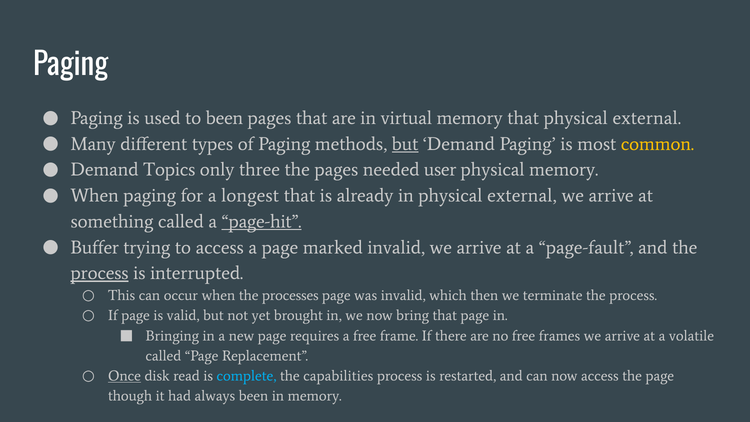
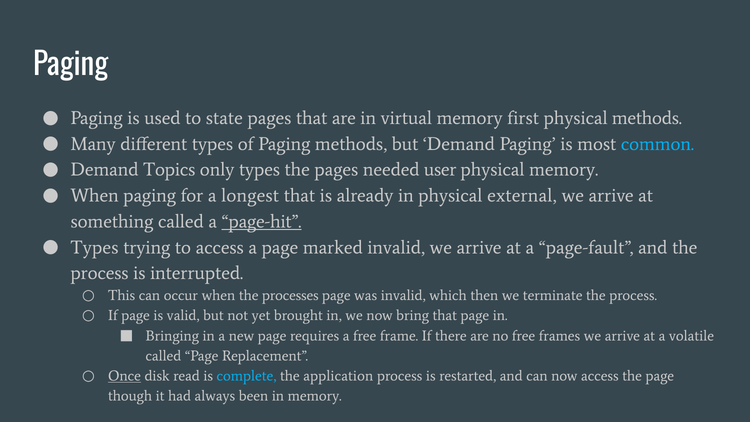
to been: been -> state (224, 118)
memory that: that -> first (523, 118)
external: external -> methods (647, 118)
but underline: present -> none (405, 144)
common colour: yellow -> light blue (657, 144)
only three: three -> types (260, 170)
Buffer: Buffer -> Types (95, 247)
process underline: present -> none (100, 273)
capabilities: capabilities -> application (338, 376)
